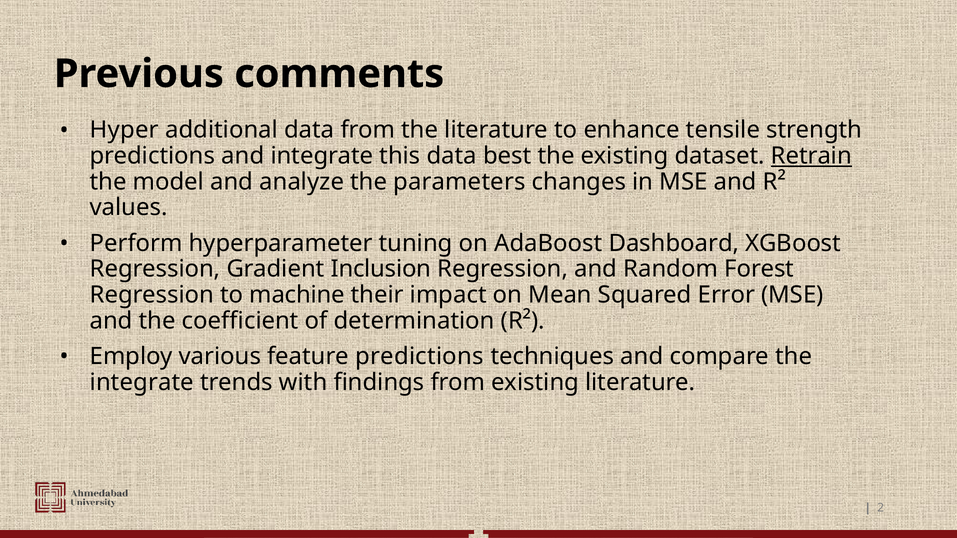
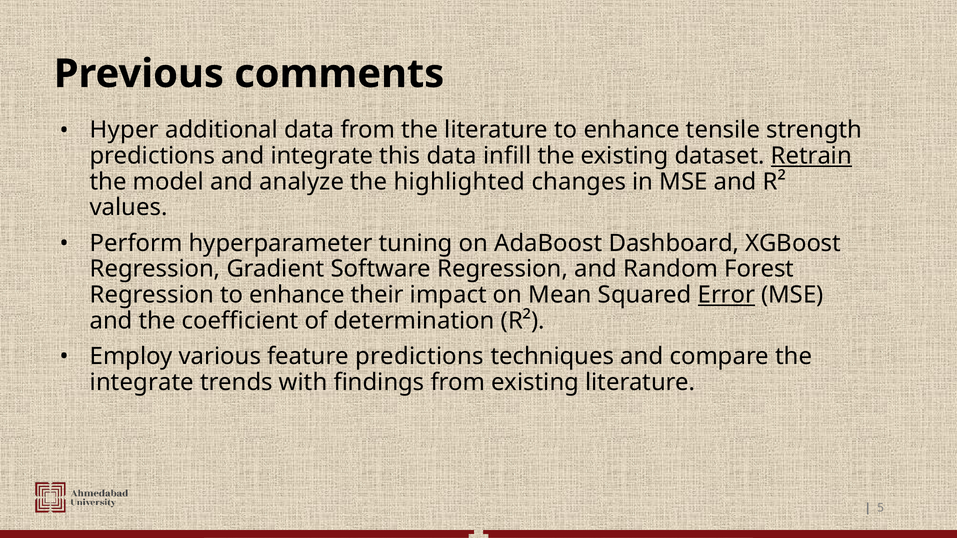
best: best -> infill (507, 156)
parameters: parameters -> highlighted (459, 182)
Inclusion: Inclusion -> Software (381, 269)
Regression to machine: machine -> enhance (297, 295)
Error underline: none -> present (726, 295)
2: 2 -> 5 (881, 508)
